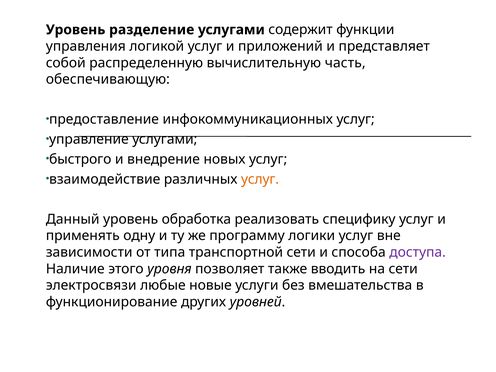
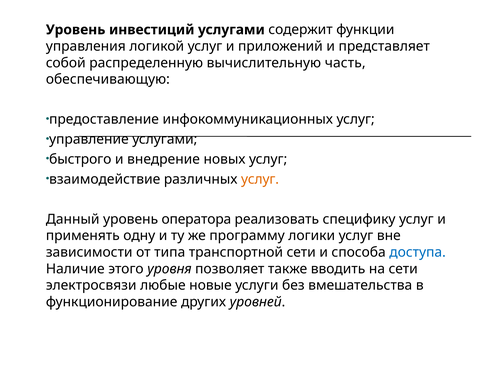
разделение: разделение -> инвестиций (152, 30)
обработка: обработка -> оператора (196, 219)
доступа colour: purple -> blue (418, 252)
